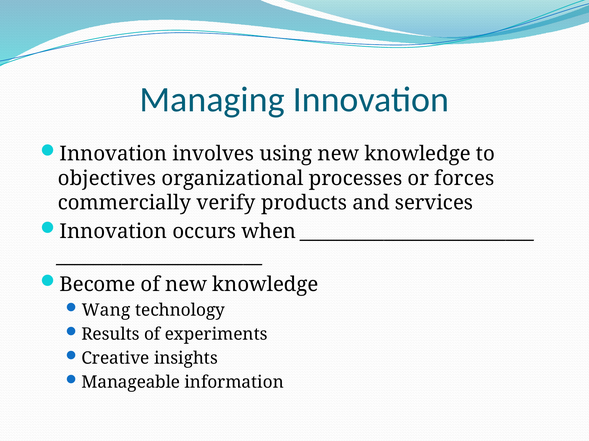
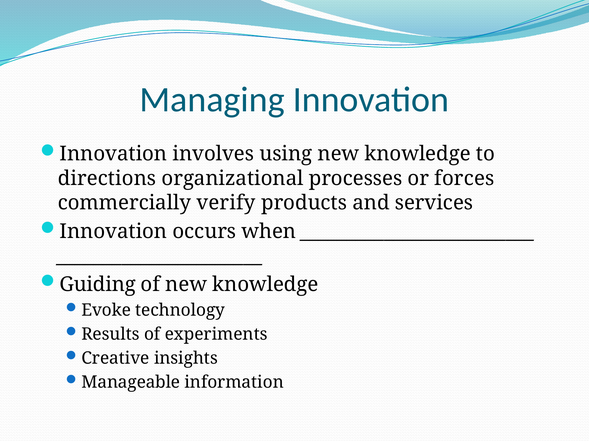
objectives: objectives -> directions (107, 179)
Become: Become -> Guiding (98, 285)
Wang: Wang -> Evoke (106, 311)
